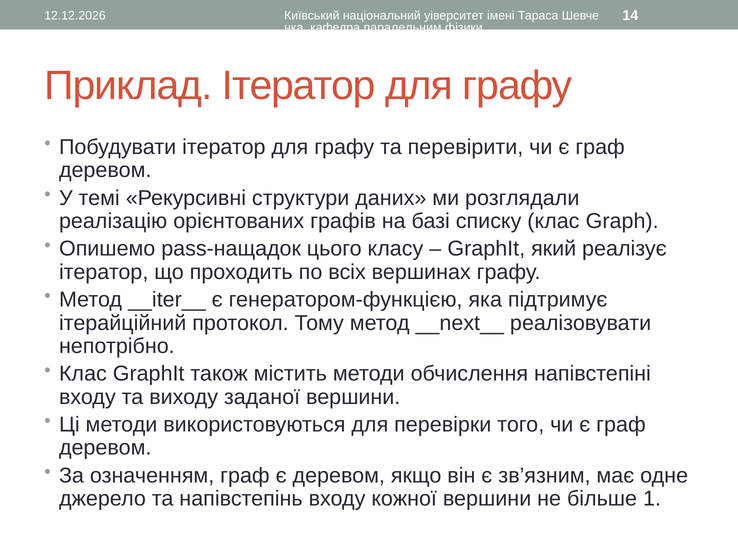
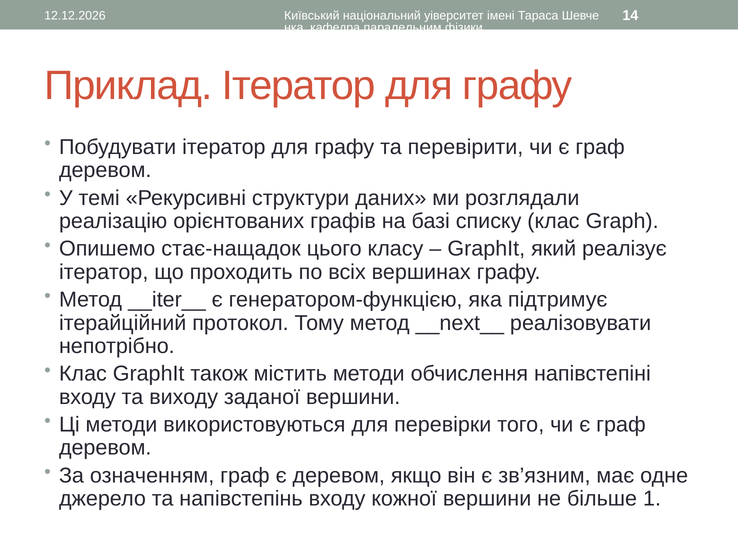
pass-нащадок: pass-нащадок -> стає-нащадок (231, 249)
